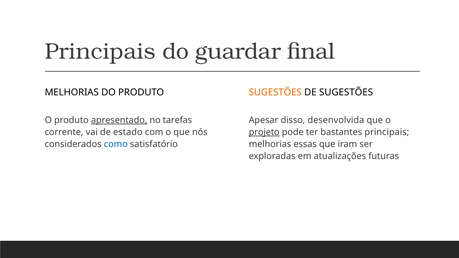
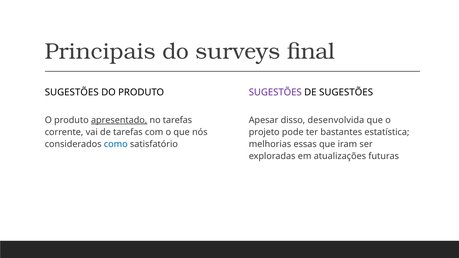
guardar: guardar -> surveys (238, 51)
MELHORIAS: MELHORIAS -> SUGESTÕES (72, 93)
SUGESTÕES colour: orange -> purple (275, 93)
de estado: estado -> tarefas (128, 132)
projeto underline: present -> none (264, 132)
bastantes principais: principais -> estatística (387, 132)
